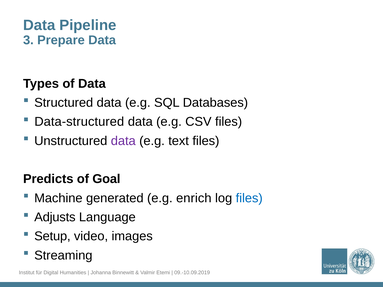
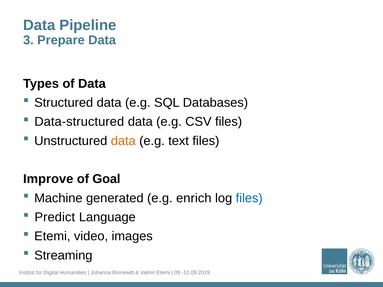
data colour: purple -> orange (123, 141)
Predicts: Predicts -> Improve (48, 179)
Adjusts: Adjusts -> Predict (55, 217)
Setup: Setup -> Etemi (52, 236)
